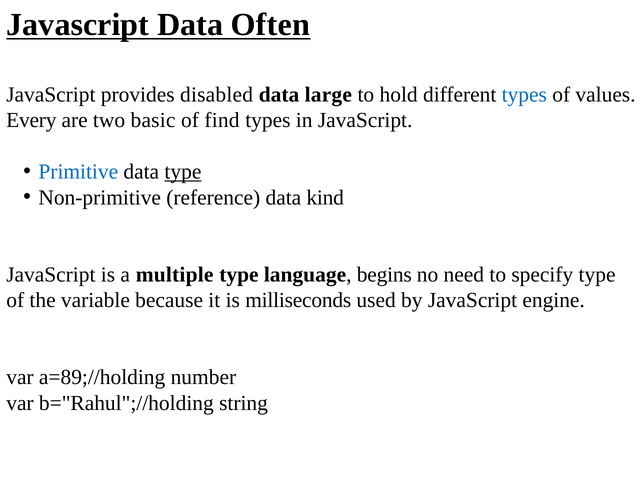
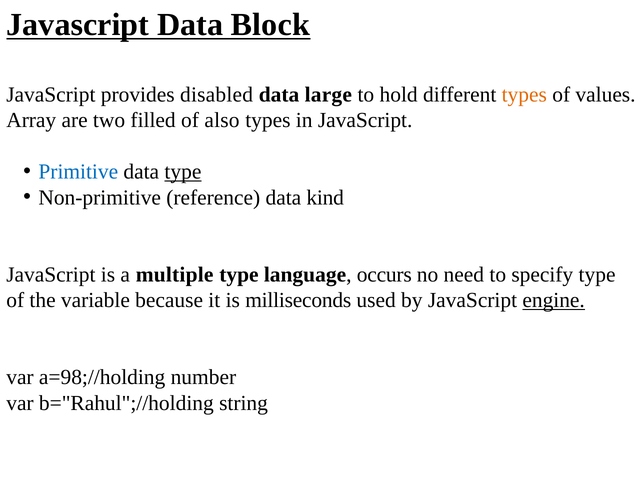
Often: Often -> Block (270, 25)
types colour: blue -> orange (524, 95)
Every: Every -> Array (31, 120)
basic: basic -> filled (153, 120)
find: find -> also (222, 120)
begins: begins -> occurs (384, 275)
engine underline: none -> present (554, 300)
a=89;//holding: a=89;//holding -> a=98;//holding (102, 378)
